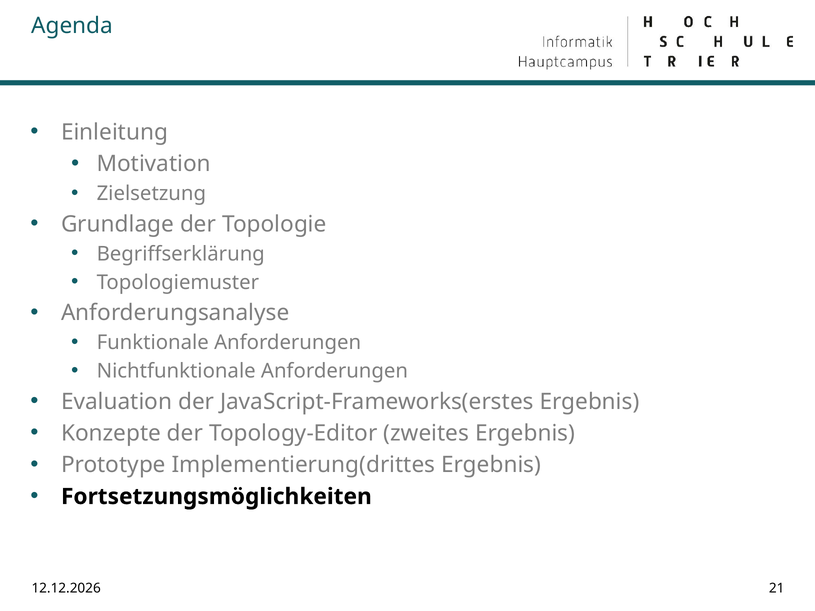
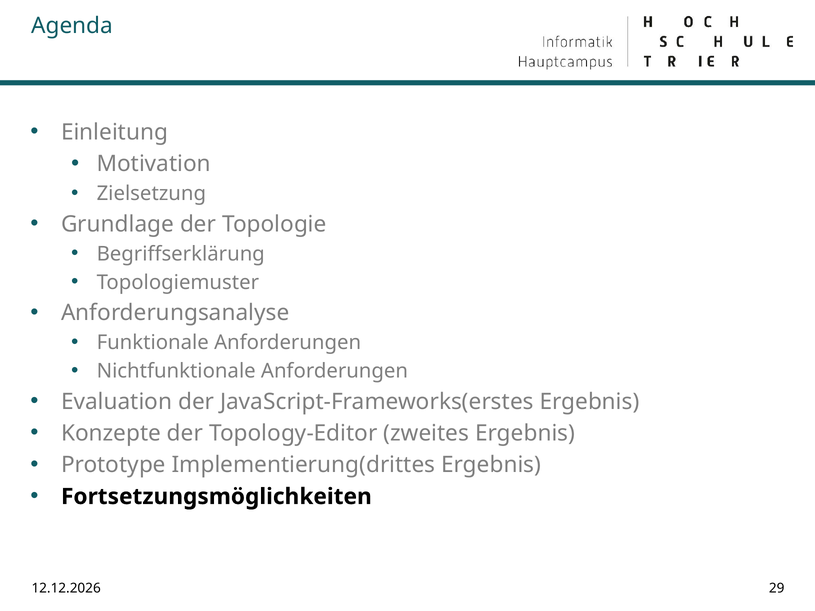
21: 21 -> 29 (777, 588)
